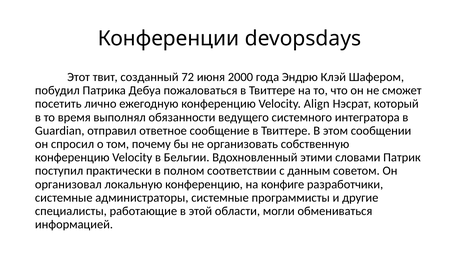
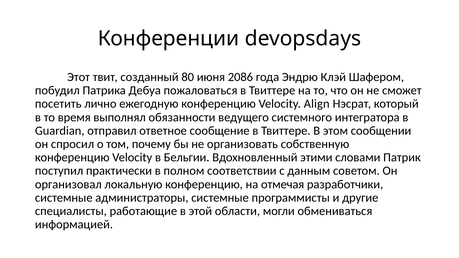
72: 72 -> 80 (188, 77)
2000: 2000 -> 2086 (240, 77)
конфиге: конфиге -> отмечая (283, 184)
